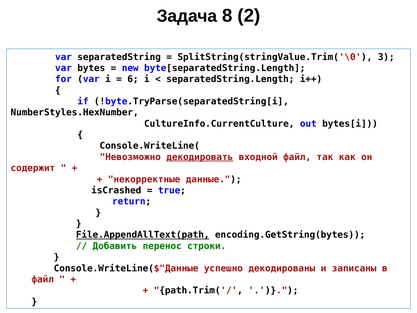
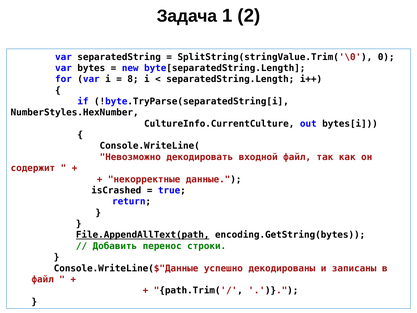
8: 8 -> 1 (227, 16)
3: 3 -> 0 (386, 57)
6: 6 -> 8 (133, 79)
декодировать underline: present -> none (200, 157)
